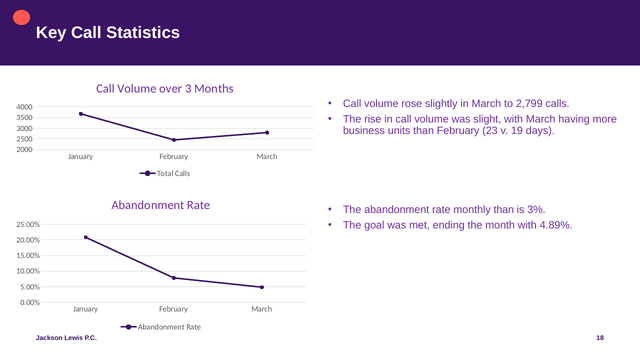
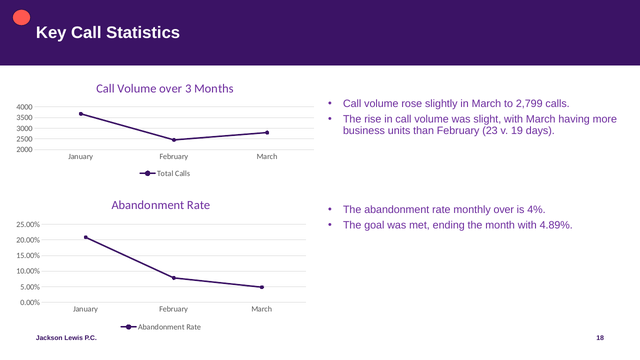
monthly than: than -> over (504, 210)
3%: 3% -> 4% (536, 210)
